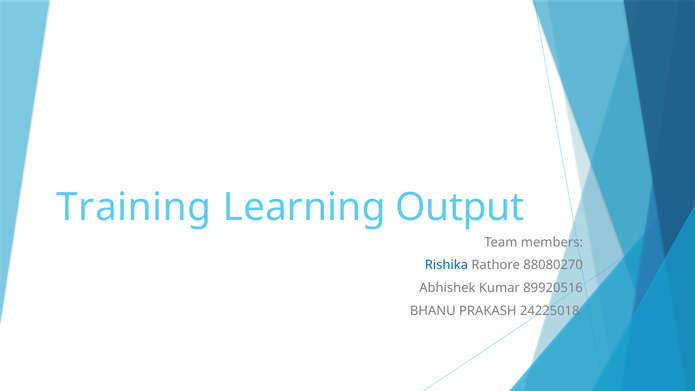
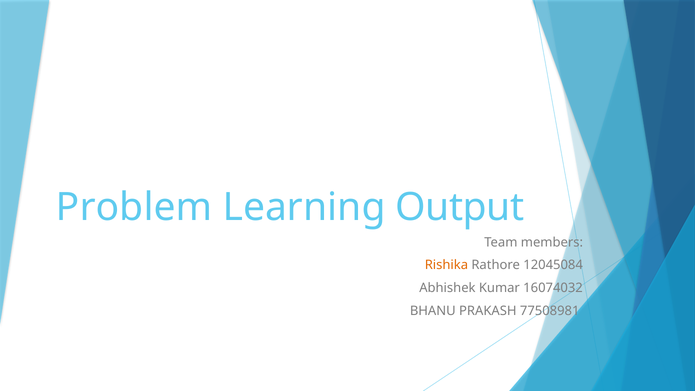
Training: Training -> Problem (134, 208)
Rishika colour: blue -> orange (446, 265)
88080270: 88080270 -> 12045084 (553, 265)
89920516: 89920516 -> 16074032 (553, 288)
24225018: 24225018 -> 77508981 (550, 311)
